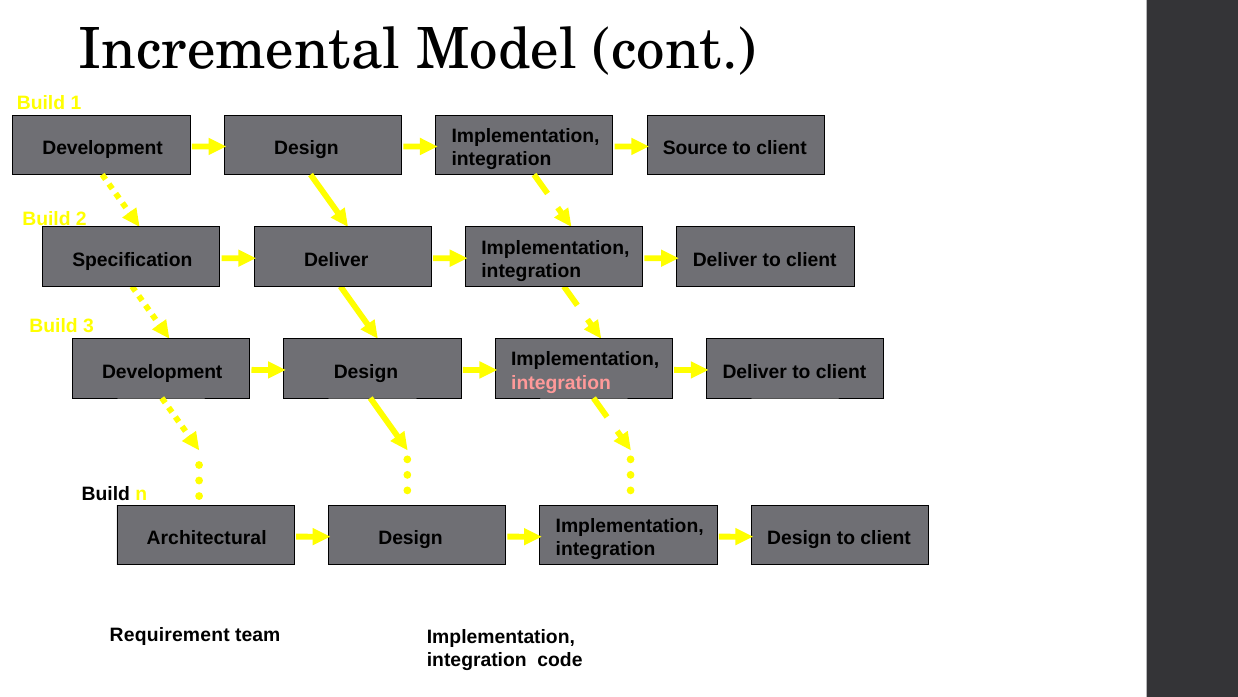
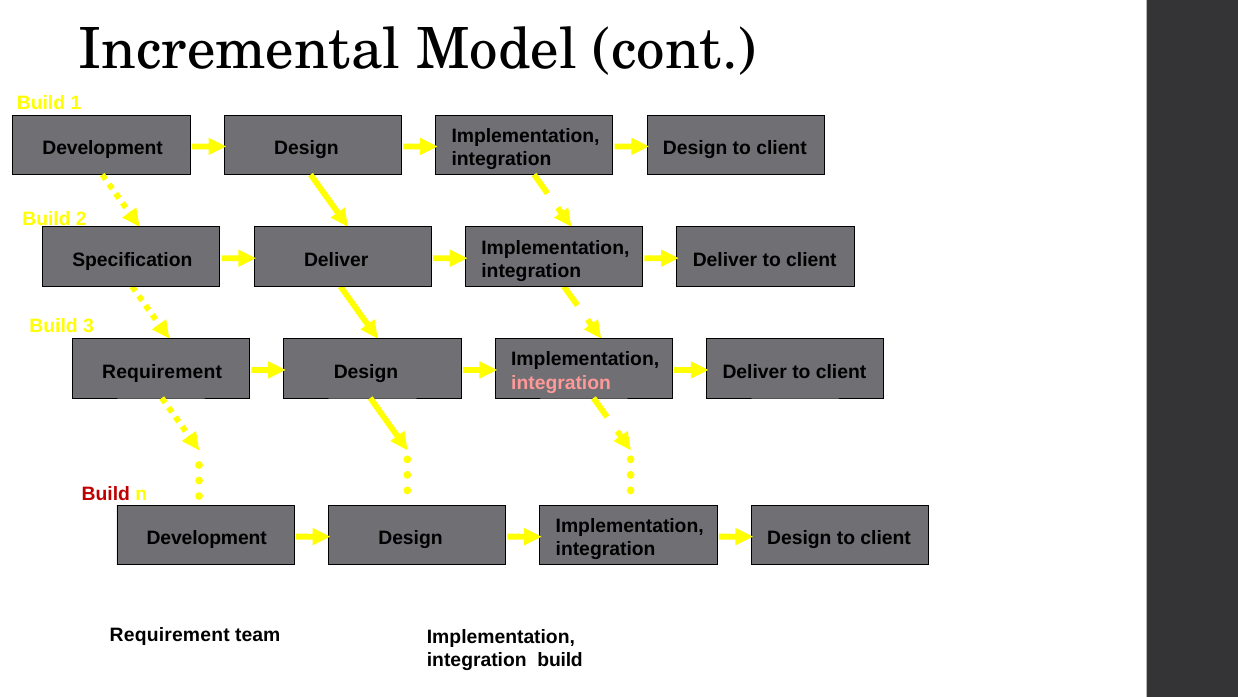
Source: Source -> Design (695, 148)
Development: Development -> Requirement (162, 372)
Build colour: black -> red (106, 494)
Architectural: Architectural -> Development (207, 538)
integration code: code -> build (560, 660)
